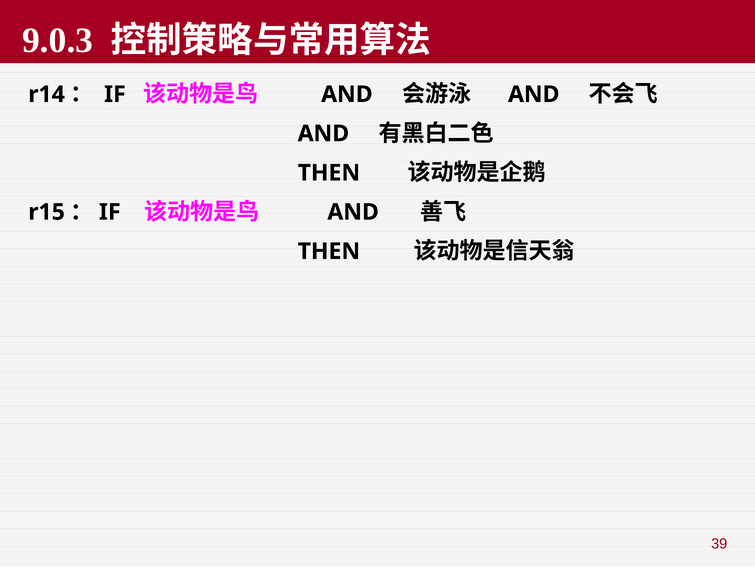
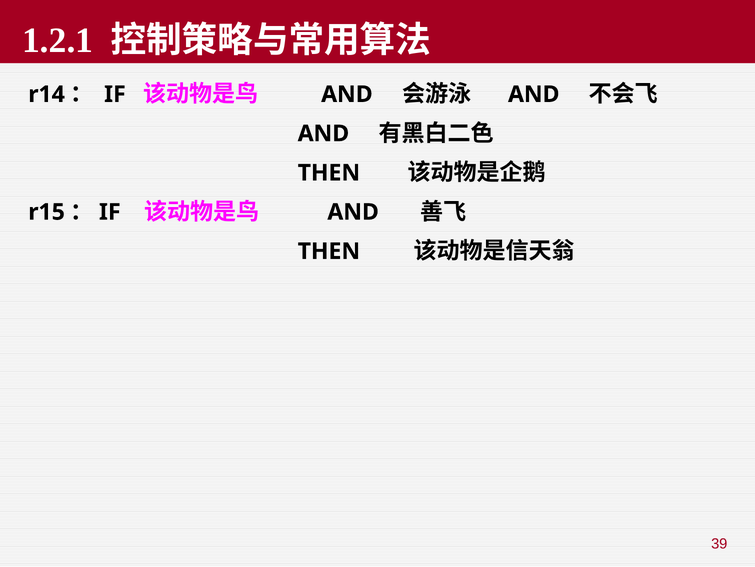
9.0.3: 9.0.3 -> 1.2.1 (58, 40)
